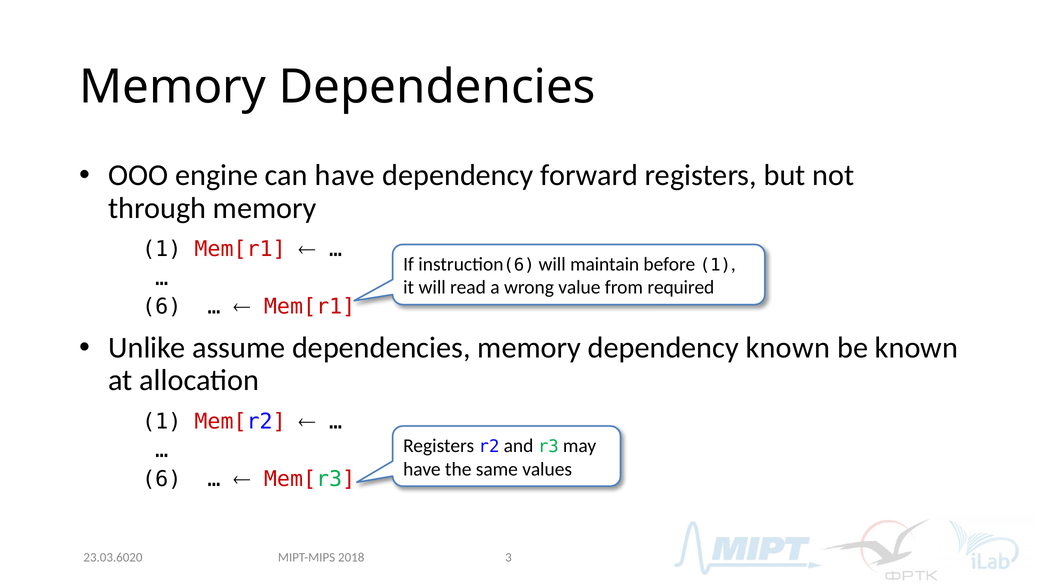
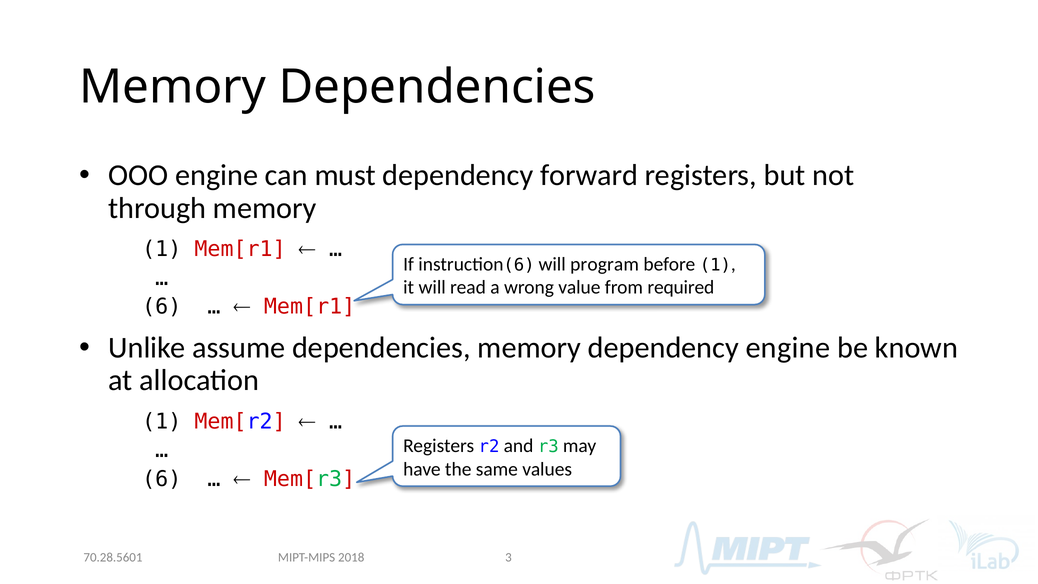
can have: have -> must (345, 175)
maintain: maintain -> program (605, 264)
dependency known: known -> engine (788, 348)
23.03.6020: 23.03.6020 -> 70.28.5601 (113, 558)
